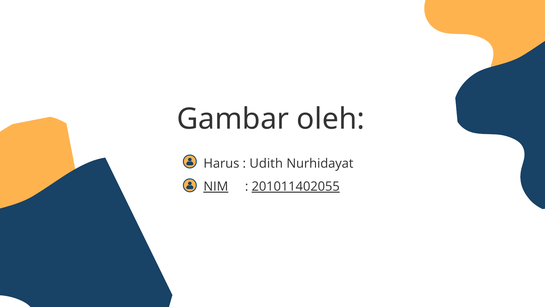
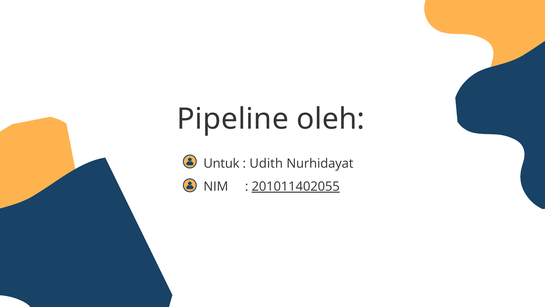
Gambar: Gambar -> Pipeline (233, 119)
Harus: Harus -> Untuk (221, 163)
NIM underline: present -> none (216, 186)
